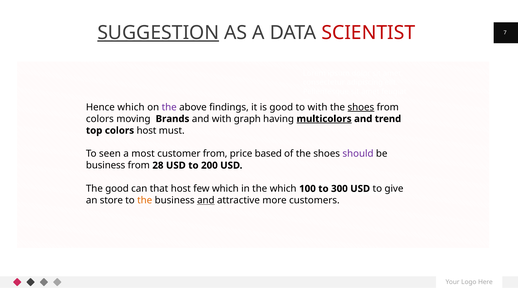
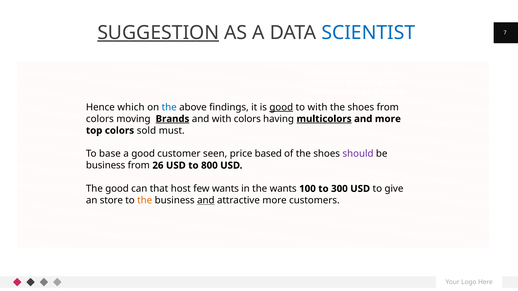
SCIENTIST colour: red -> blue (368, 33)
the colour: purple -> blue (169, 107)
good underline: none -> present (281, 107)
shoes underline: present -> none (361, 107)
Brands underline: none -> present (172, 119)
with graph: graph -> colors (247, 119)
and trend: trend -> more (388, 119)
colors host: host -> sold (146, 131)
seen: seen -> base (110, 154)
a most: most -> good (143, 154)
customer from: from -> seen (215, 154)
28: 28 -> 26 (158, 166)
200: 200 -> 800 (209, 166)
few which: which -> wants (225, 189)
the which: which -> wants (283, 189)
